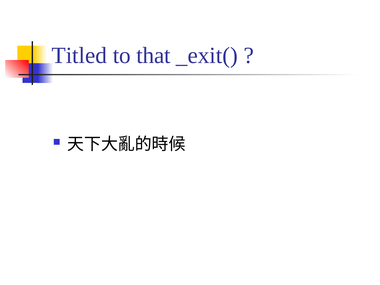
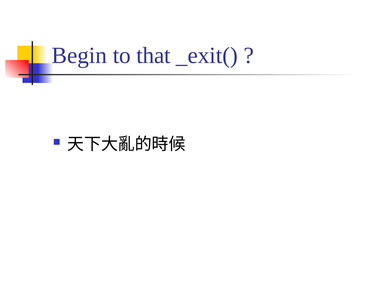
Titled: Titled -> Begin (79, 55)
